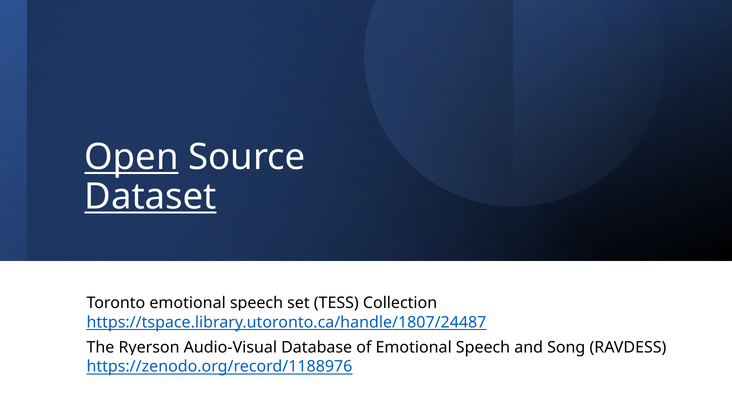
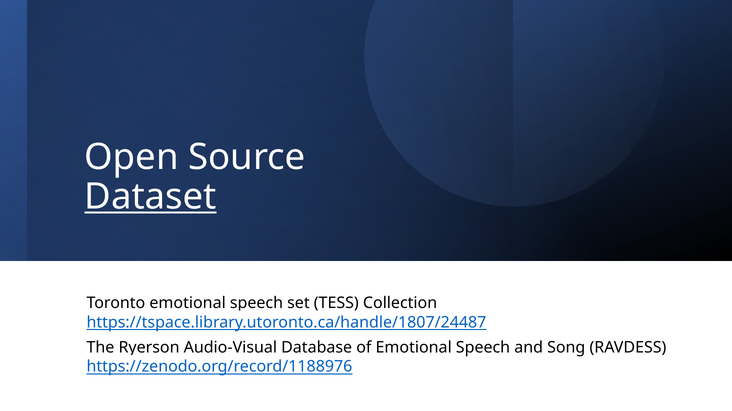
Open underline: present -> none (132, 158)
